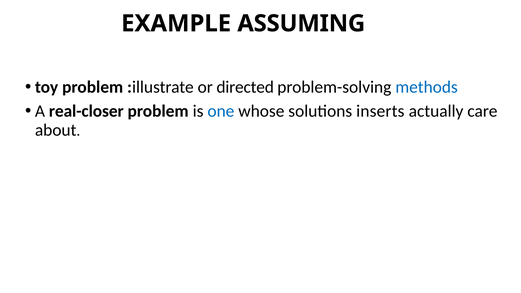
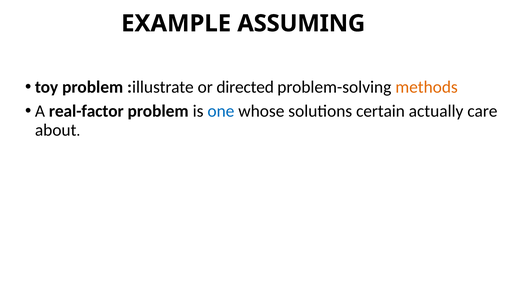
methods colour: blue -> orange (427, 87)
real-closer: real-closer -> real-factor (86, 111)
inserts: inserts -> certain (380, 111)
